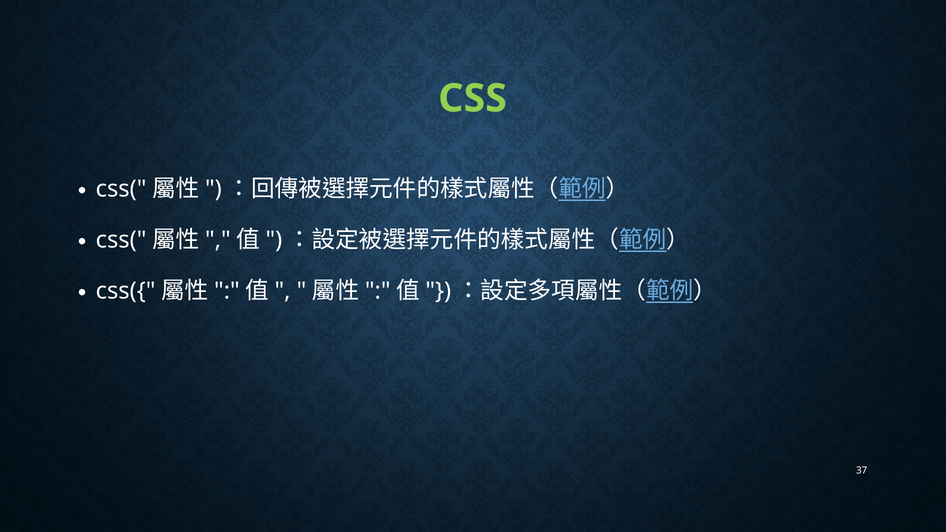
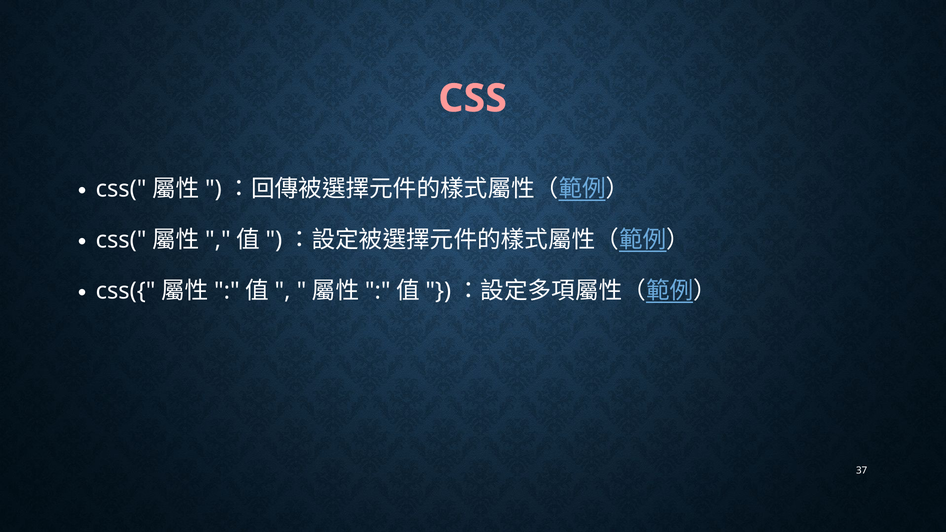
CSS colour: light green -> pink (473, 98)
